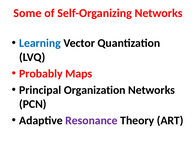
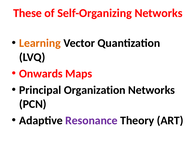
Some: Some -> These (28, 13)
Learning colour: blue -> orange (40, 43)
Probably: Probably -> Onwards (41, 74)
